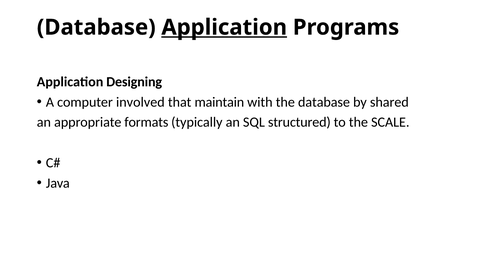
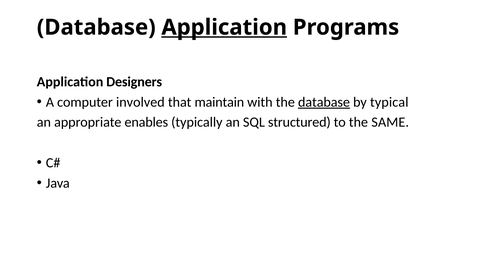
Designing: Designing -> Designers (134, 82)
database underline: none -> present (324, 102)
shared: shared -> typical (389, 102)
formats: formats -> enables (146, 122)
SCALE: SCALE -> SAME (390, 122)
